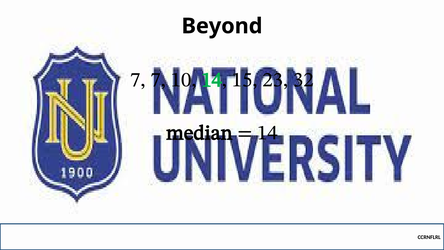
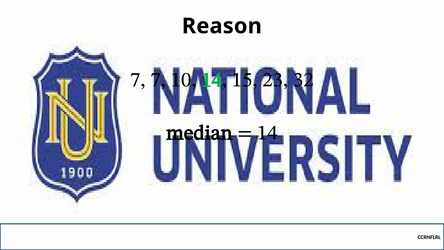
Beyond: Beyond -> Reason (222, 26)
